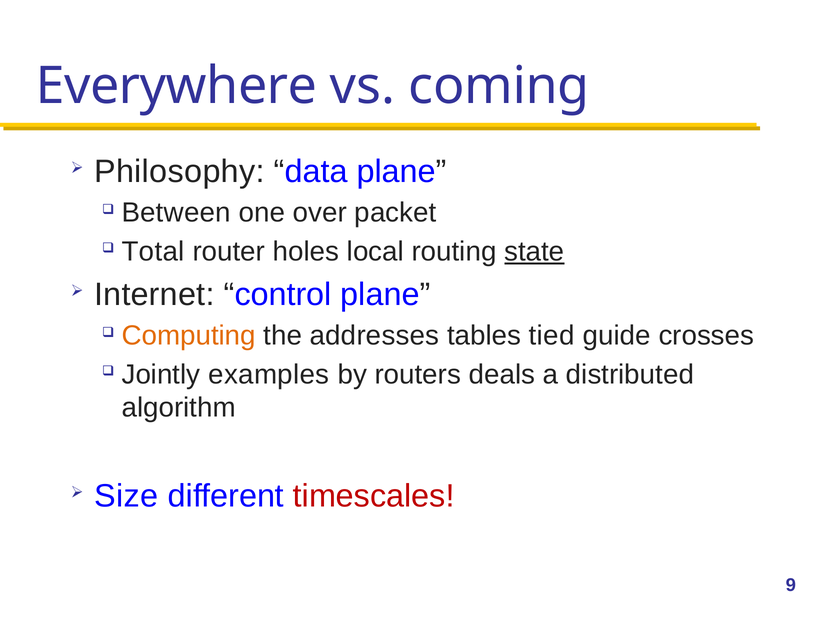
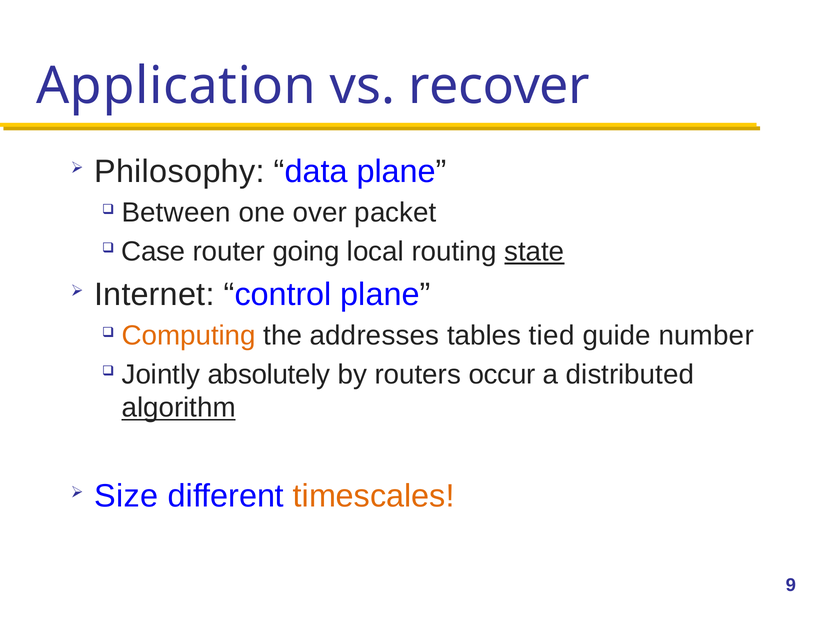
Everywhere: Everywhere -> Application (176, 86)
coming: coming -> recover (499, 86)
Total: Total -> Case (153, 252)
holes: holes -> going (306, 252)
crosses: crosses -> number (706, 336)
examples: examples -> absolutely (269, 375)
deals: deals -> occur (502, 375)
algorithm underline: none -> present (179, 408)
timescales colour: red -> orange (374, 497)
